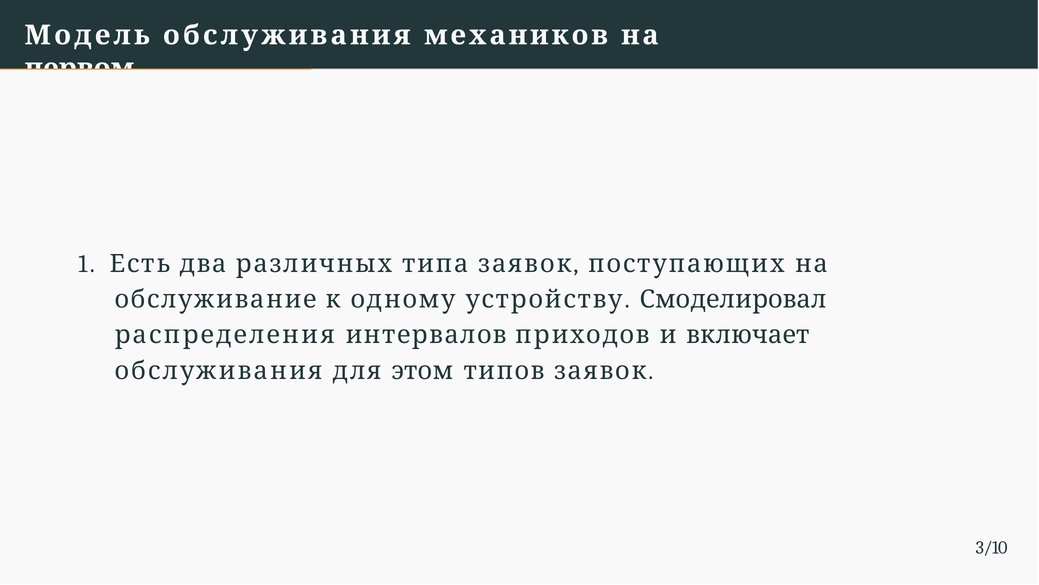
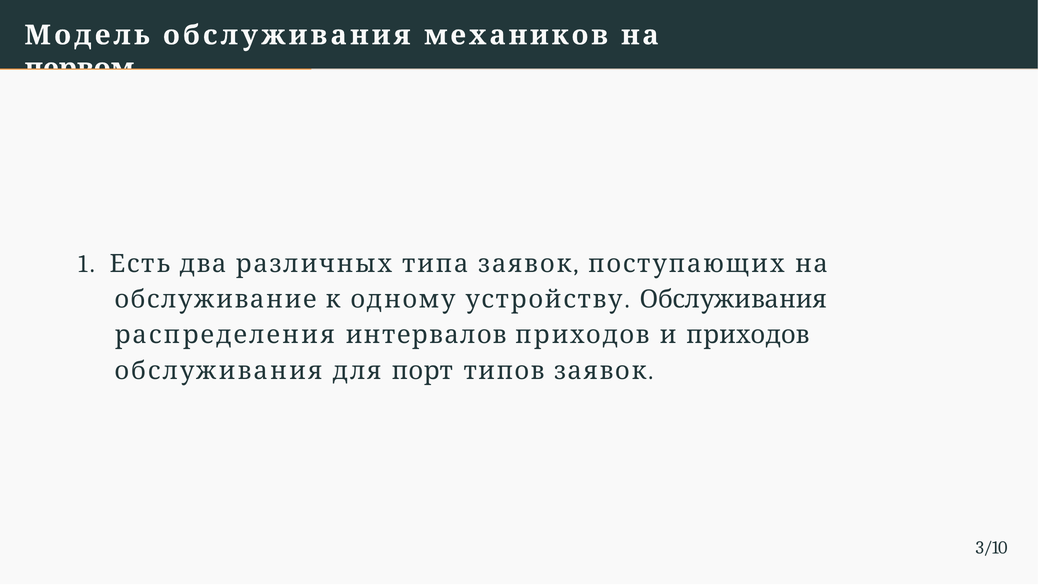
устройству Смоделировал: Смоделировал -> Обслуживания (733, 299)
и включает: включает -> приходов (748, 335)
этом: этом -> порт (422, 371)
